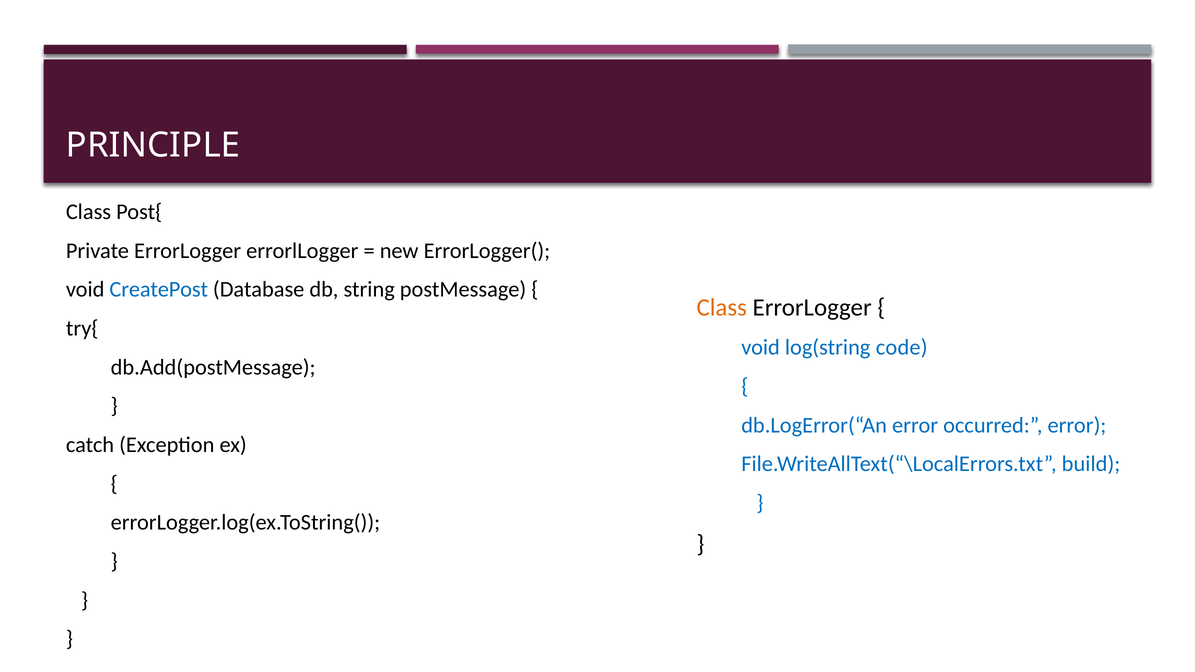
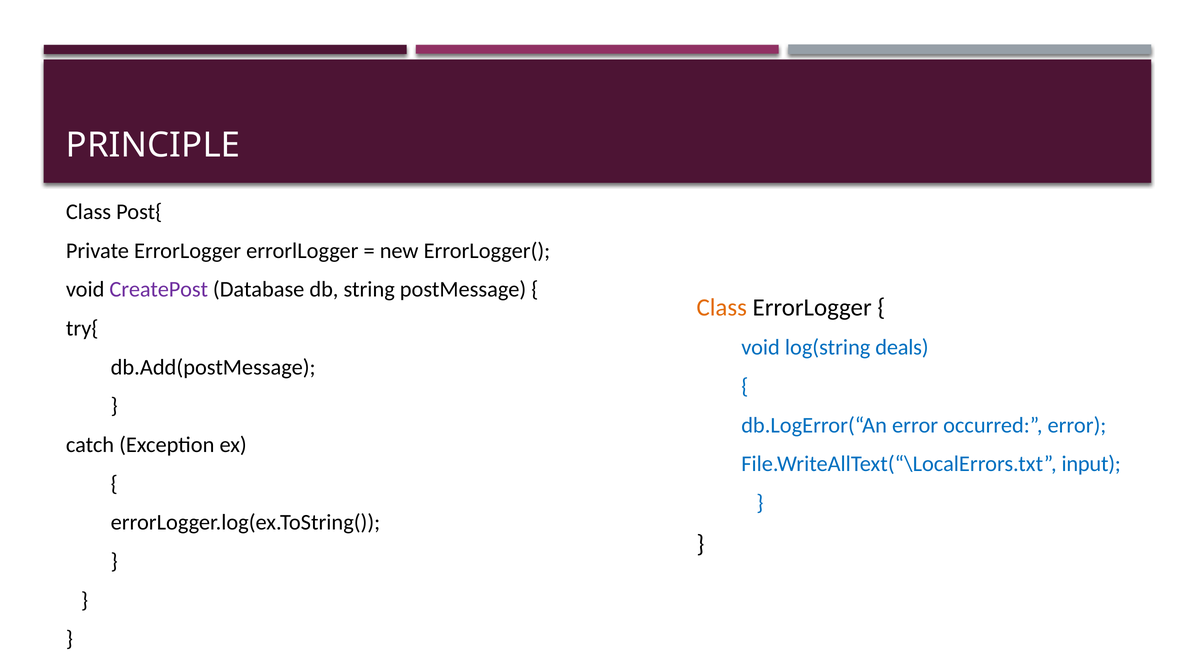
CreatePost colour: blue -> purple (159, 290)
code: code -> deals (902, 348)
build: build -> input (1091, 464)
